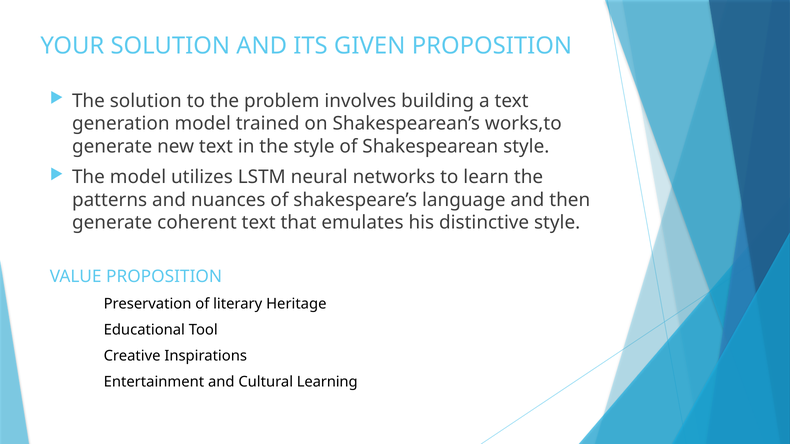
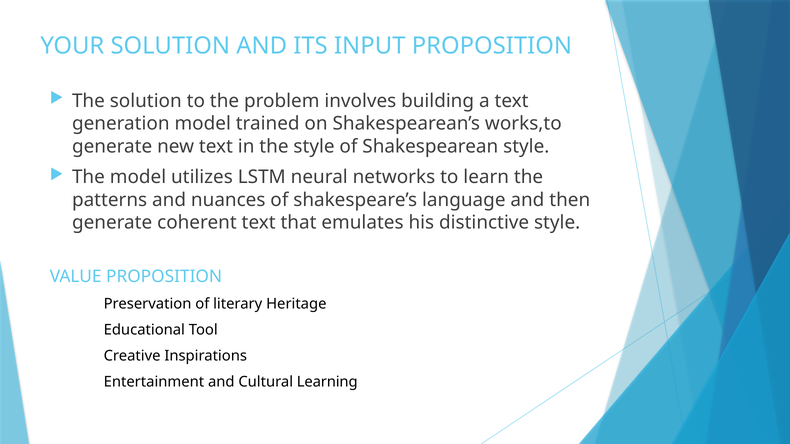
GIVEN: GIVEN -> INPUT (370, 46)
